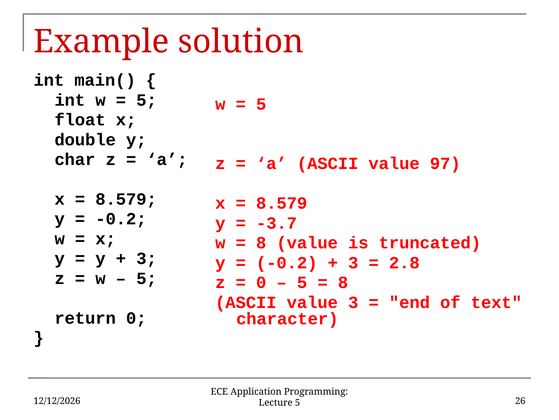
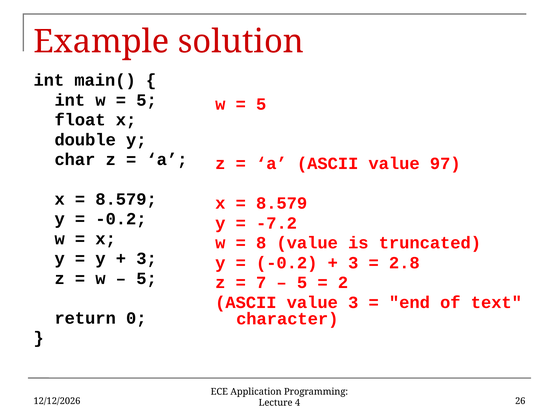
-3.7: -3.7 -> -7.2 (277, 223)
0: 0 -> 7 (261, 282)
8: 8 -> 2 (343, 282)
Lecture 5: 5 -> 4 (298, 402)
